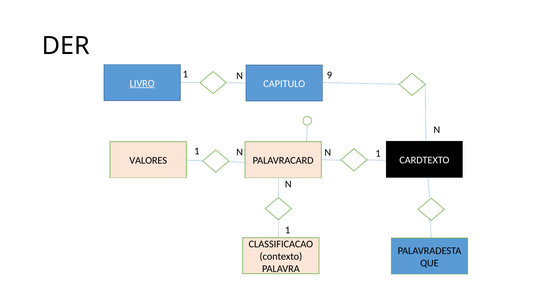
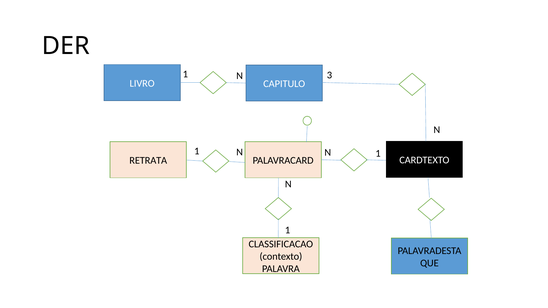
9: 9 -> 3 (329, 75)
LIVRO underline: present -> none (142, 83)
VALORES: VALORES -> RETRATA (148, 161)
